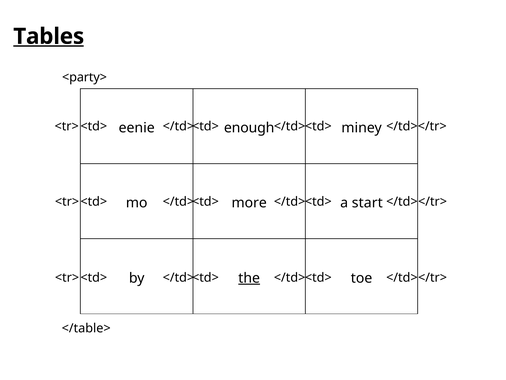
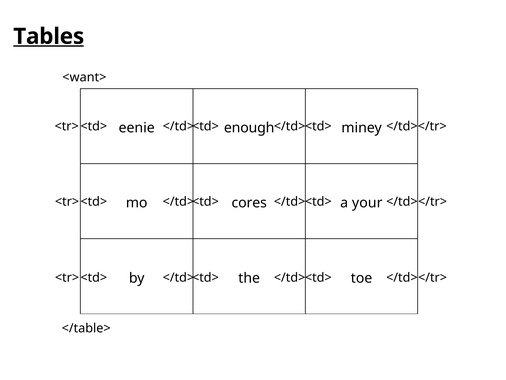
<party>: <party> -> <want> (84, 77)
more: more -> cores (249, 203)
start: start -> your (367, 203)
the underline: present -> none (249, 278)
